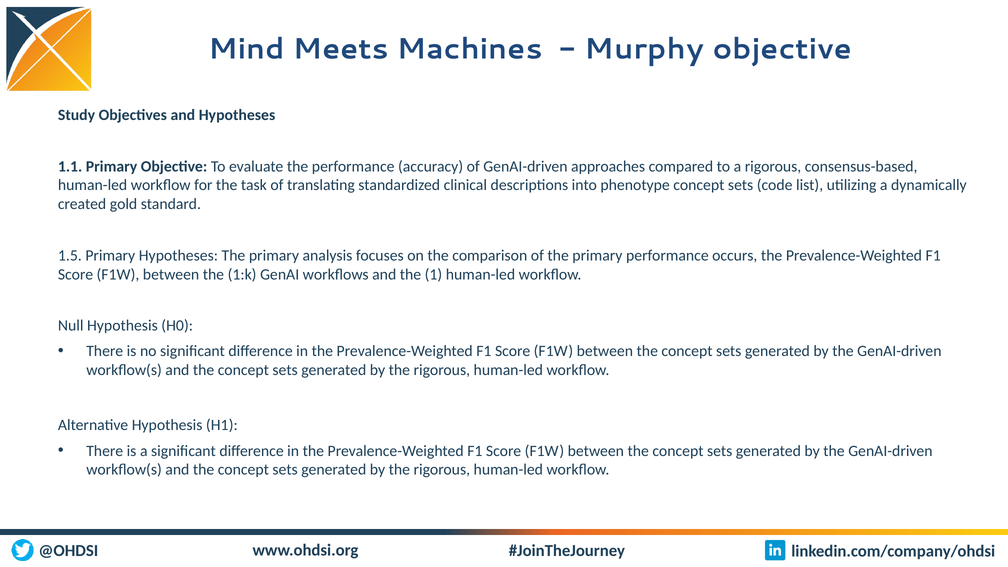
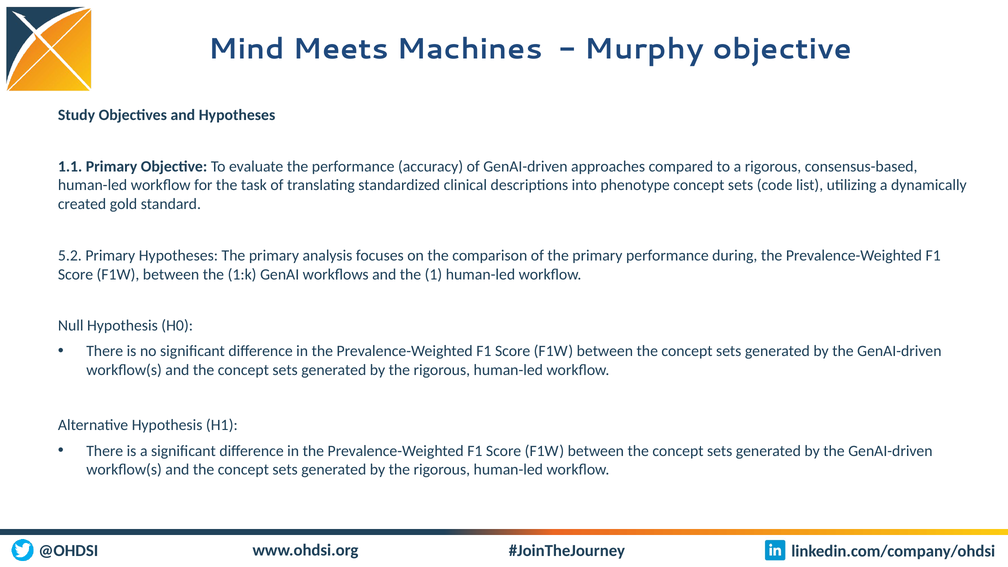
1.5: 1.5 -> 5.2 (70, 255)
occurs: occurs -> during (735, 255)
